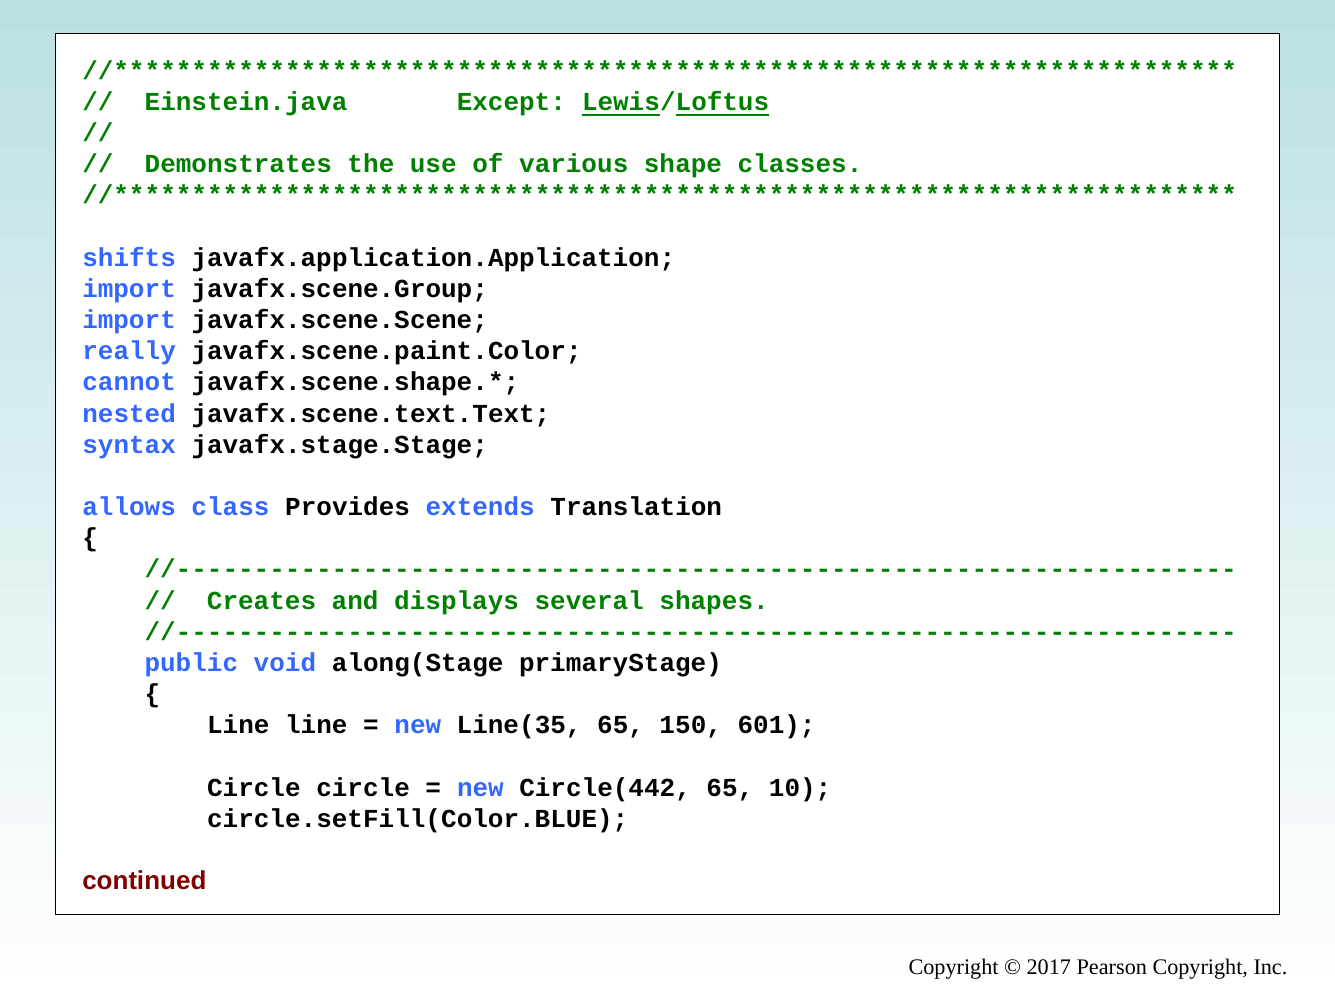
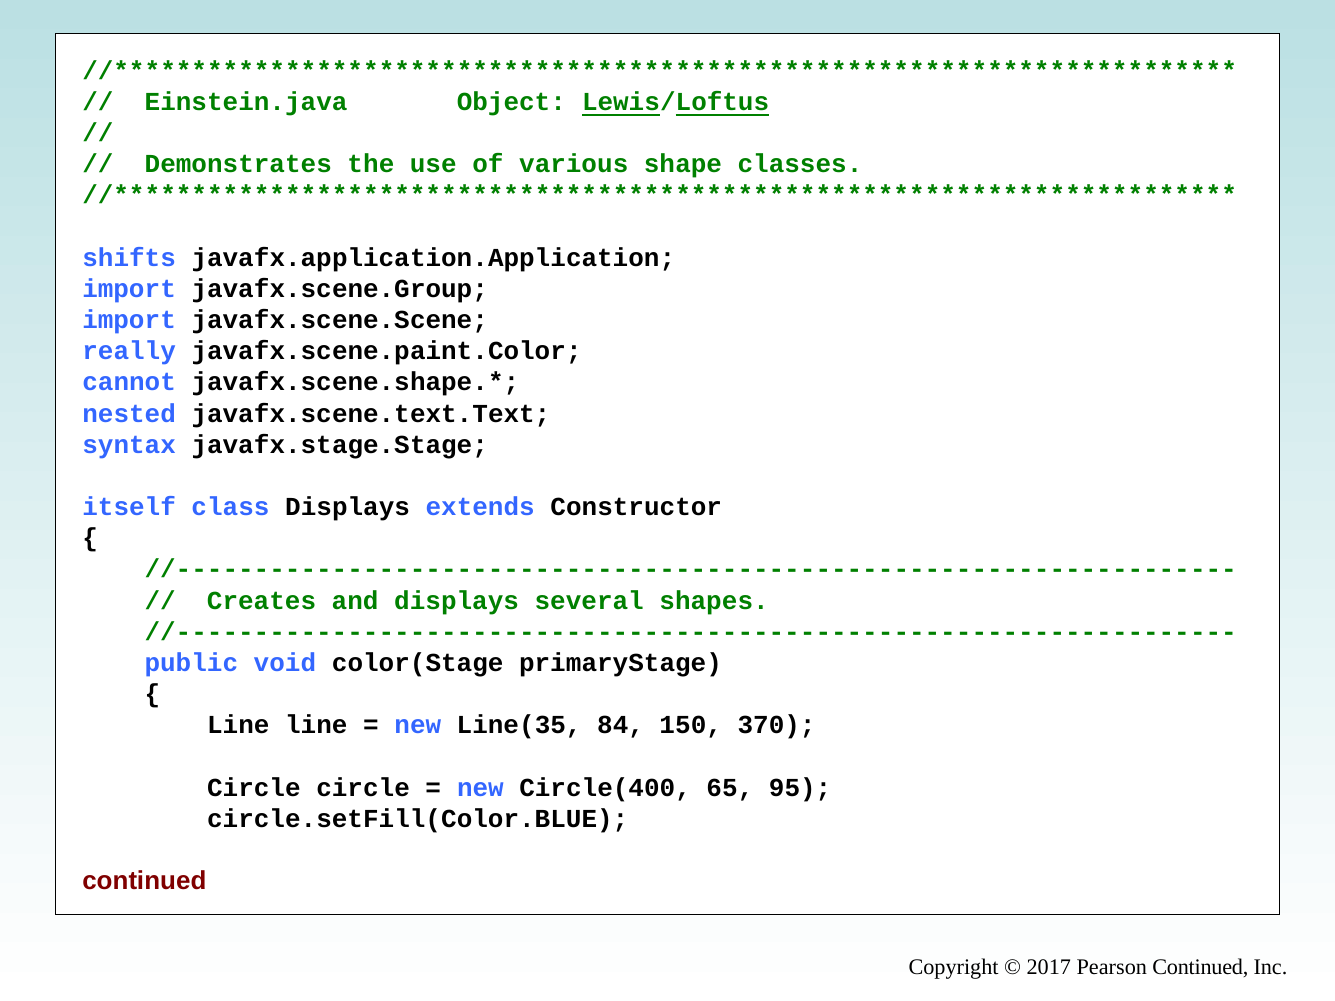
Except: Except -> Object (511, 102)
allows: allows -> itself (129, 507)
class Provides: Provides -> Displays (348, 507)
Translation: Translation -> Constructor (636, 507)
along(Stage: along(Stage -> color(Stage (418, 663)
Line(35 65: 65 -> 84 (621, 725)
601: 601 -> 370 (777, 725)
Circle(442: Circle(442 -> Circle(400 (605, 788)
10: 10 -> 95 (800, 788)
Pearson Copyright: Copyright -> Continued (1200, 967)
